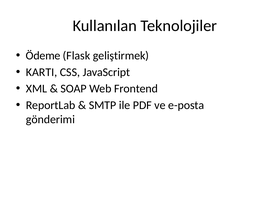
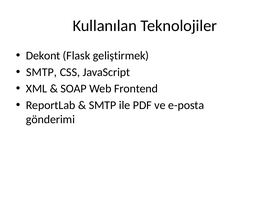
Ödeme: Ödeme -> Dekont (43, 56)
KARTI: KARTI -> SMTP (42, 72)
